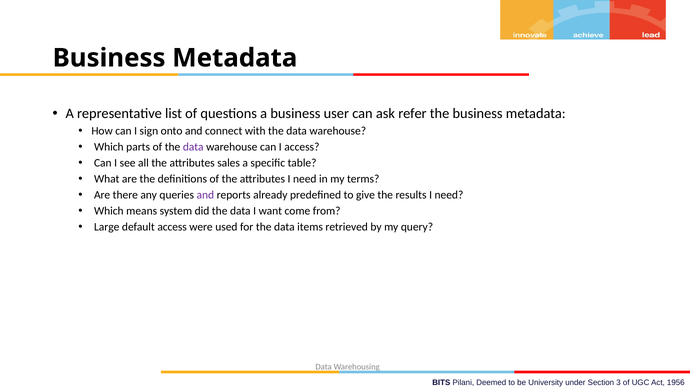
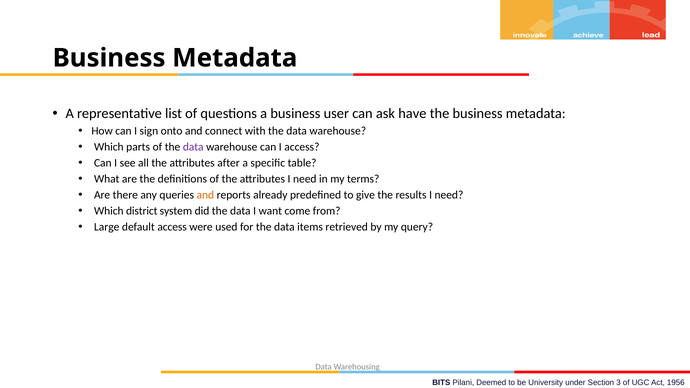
refer: refer -> have (412, 114)
sales: sales -> after (229, 163)
and colour: purple -> orange (205, 195)
means: means -> district (142, 211)
